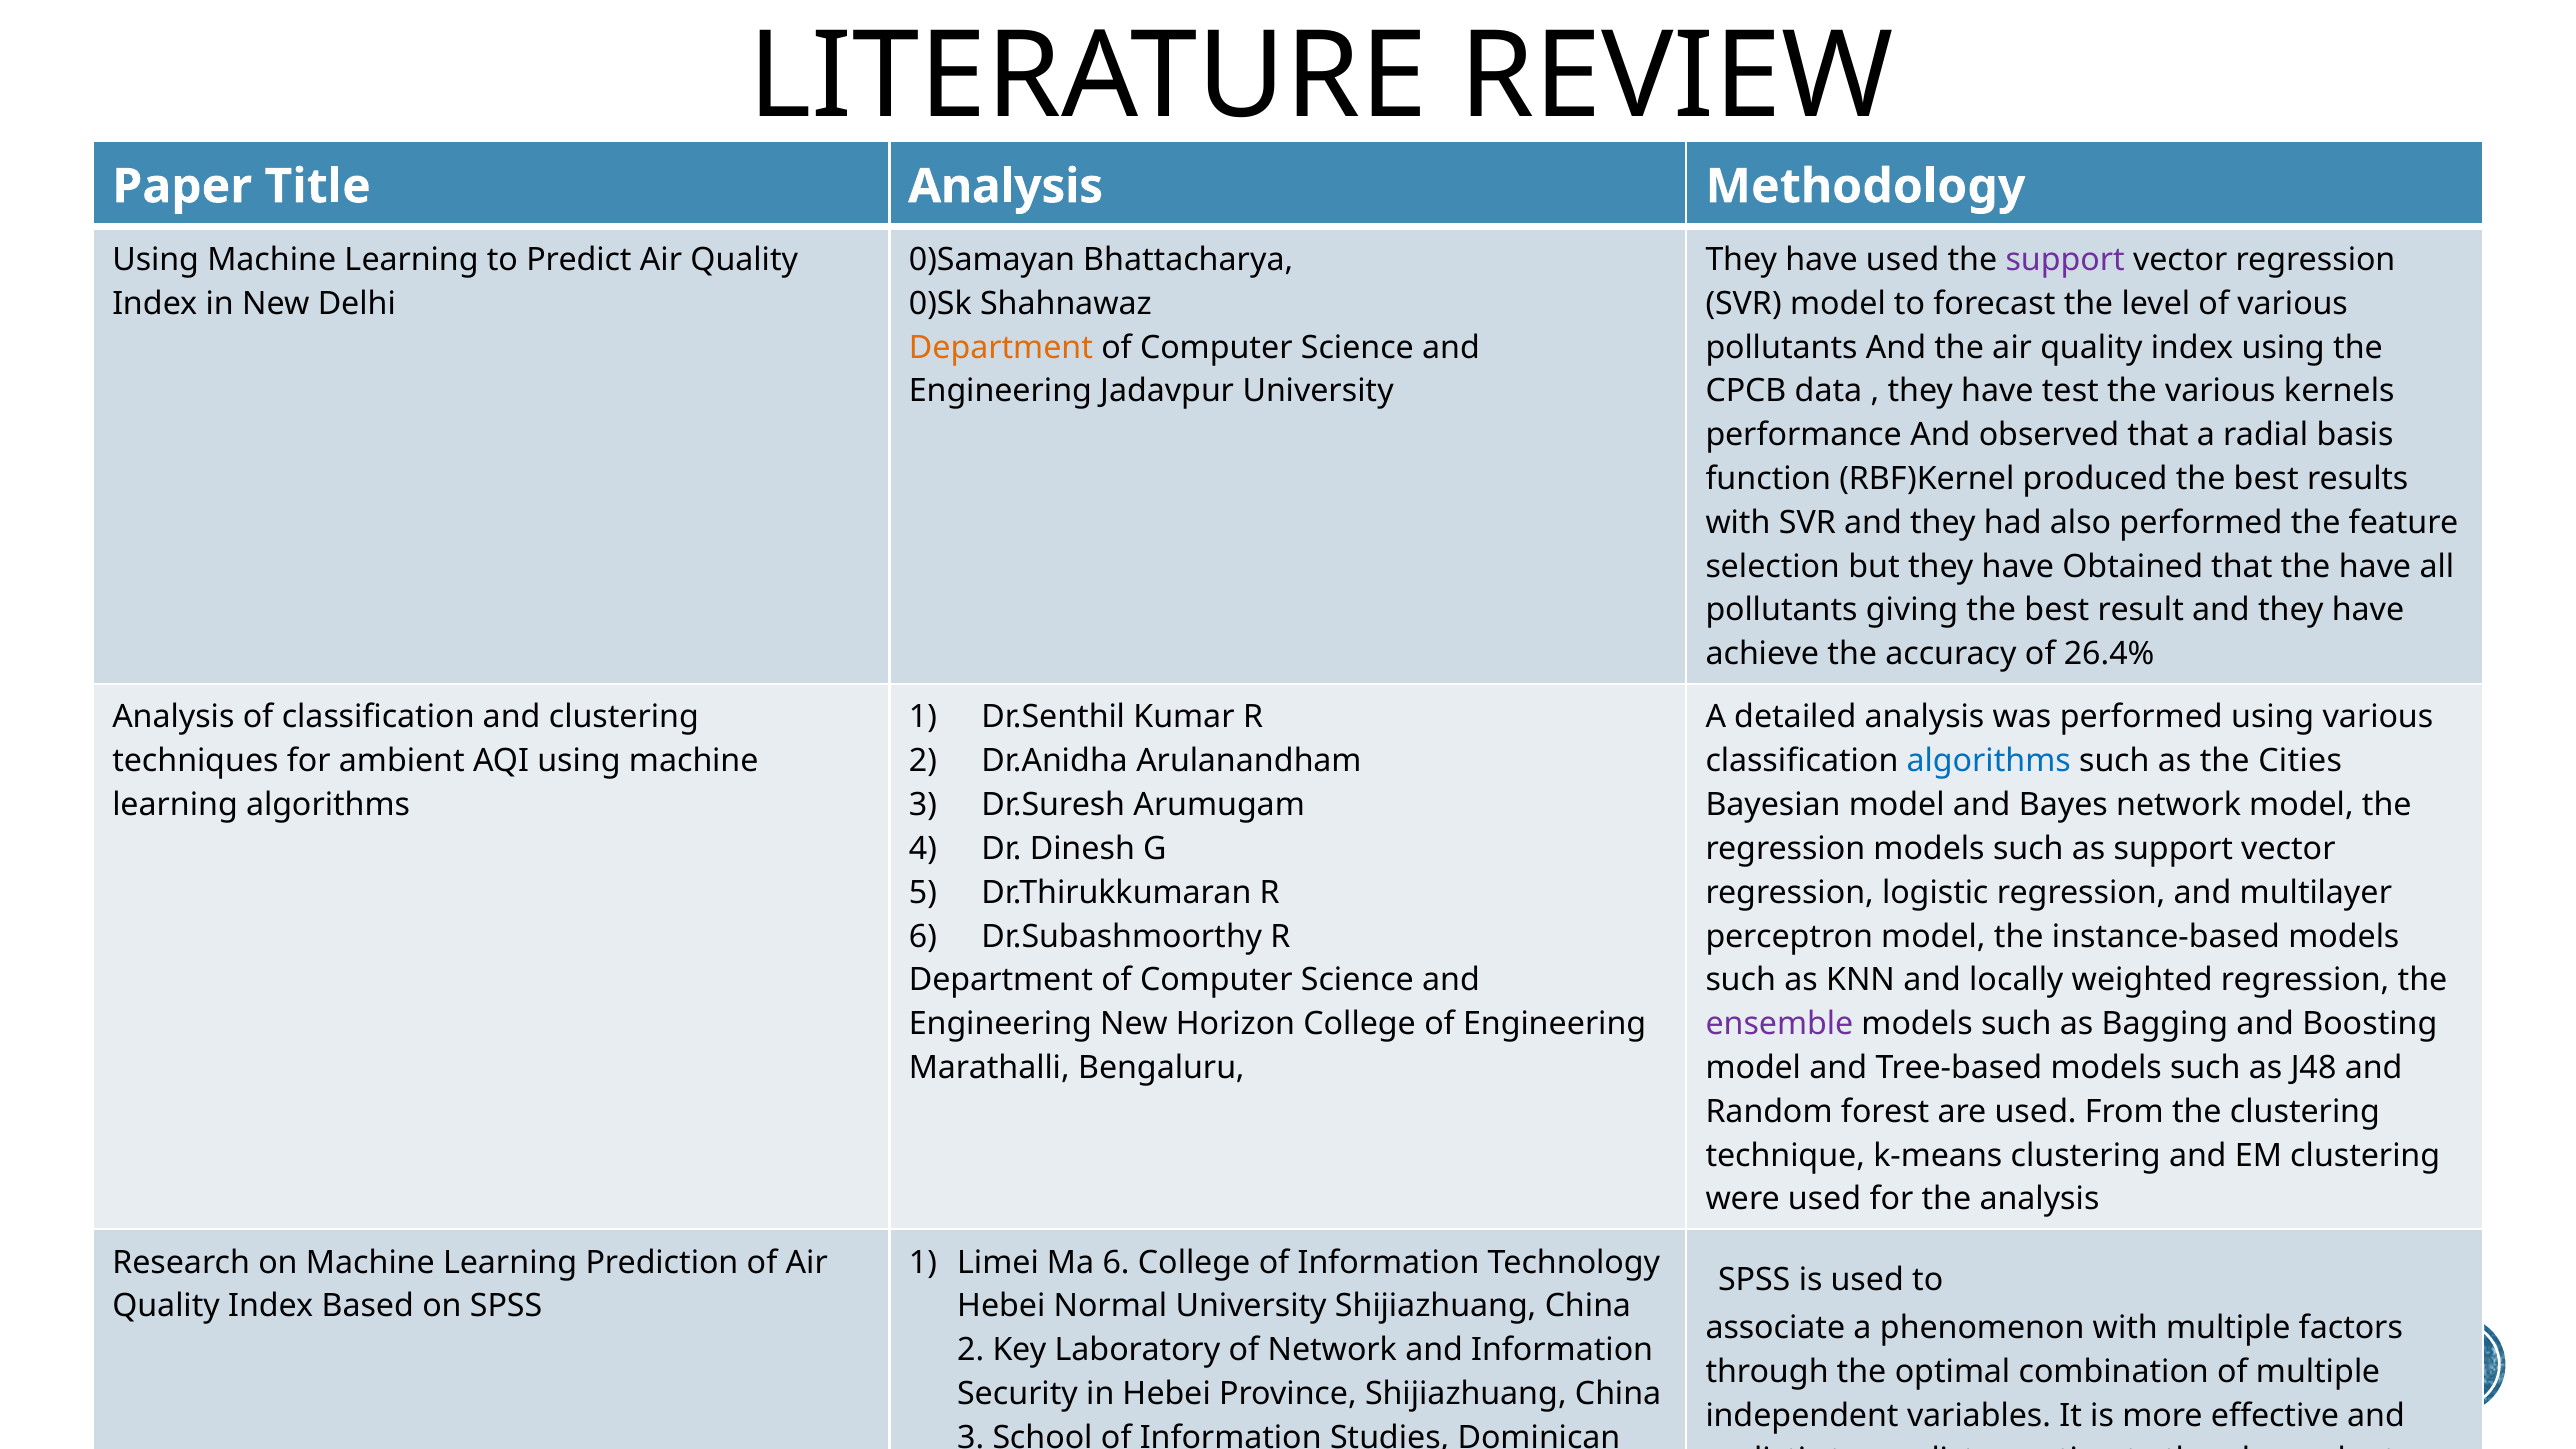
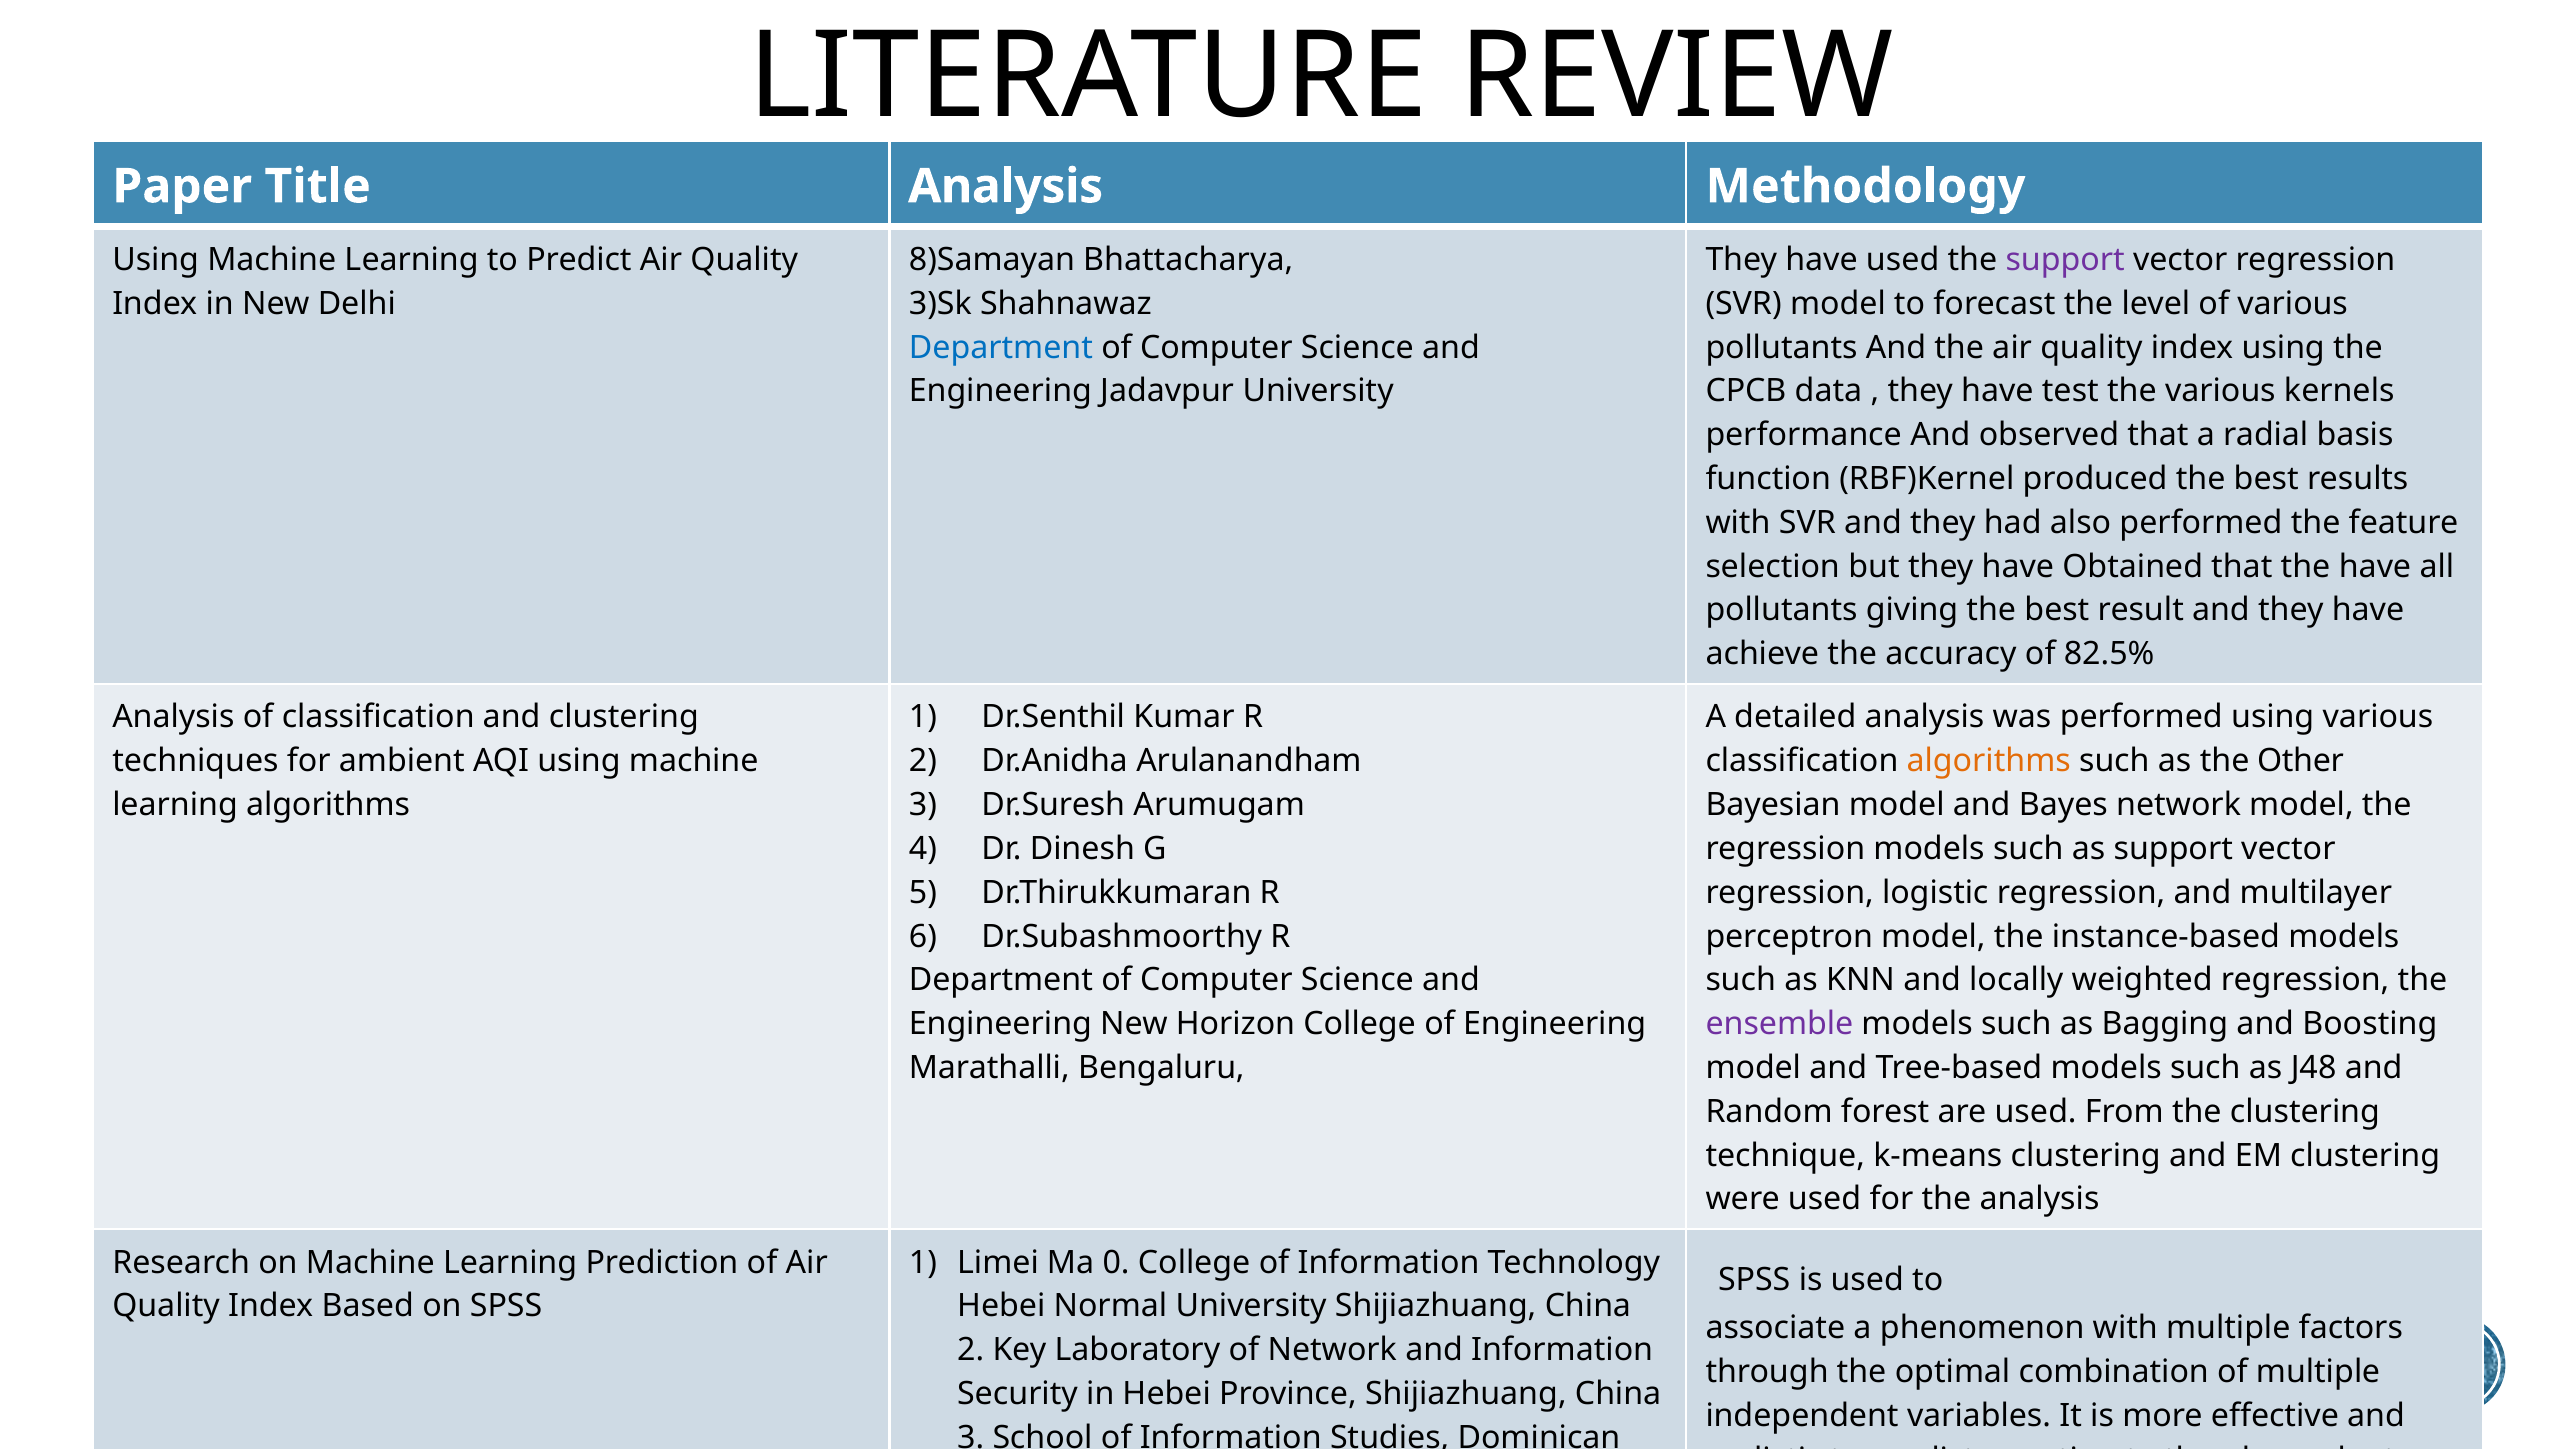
0)Samayan: 0)Samayan -> 8)Samayan (992, 260)
0)Sk: 0)Sk -> 3)Sk (940, 304)
Department colour: orange -> blue (1001, 347)
26.4%: 26.4% -> 82.5% (2109, 654)
algorithms colour: blue -> orange (1989, 761)
Cities: Cities -> Other (2300, 761)
Ma 6: 6 -> 0 (1116, 1263)
